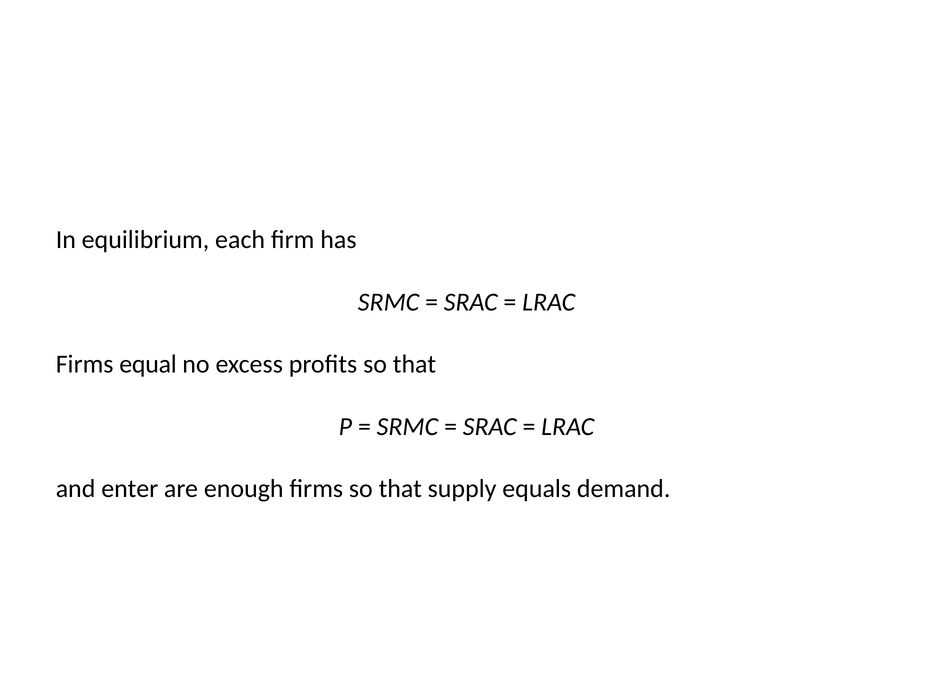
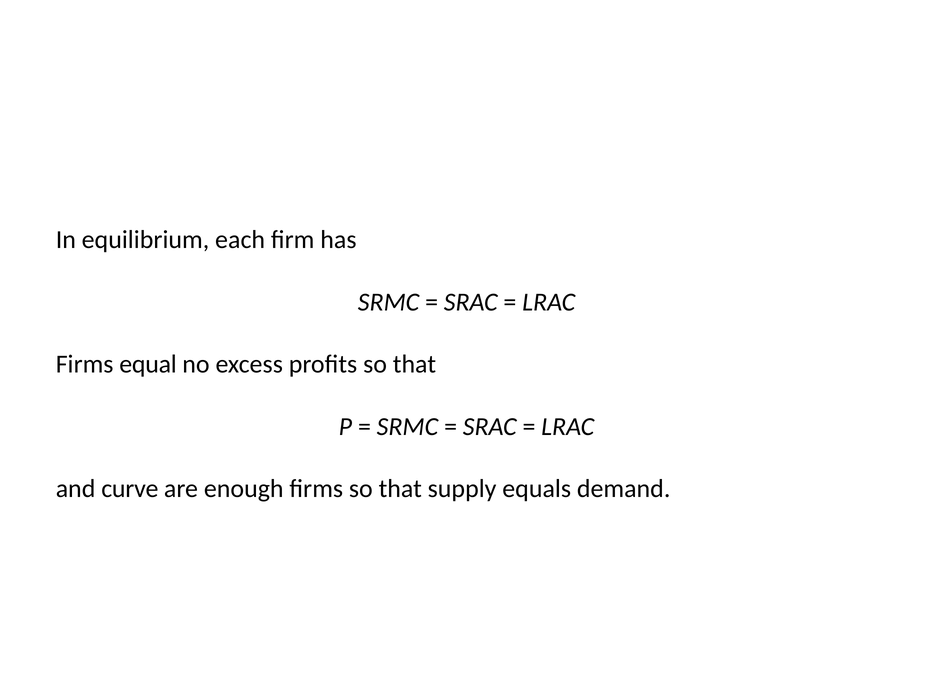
enter: enter -> curve (130, 489)
